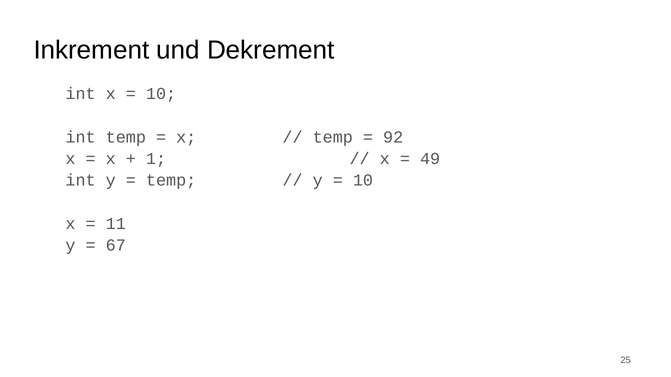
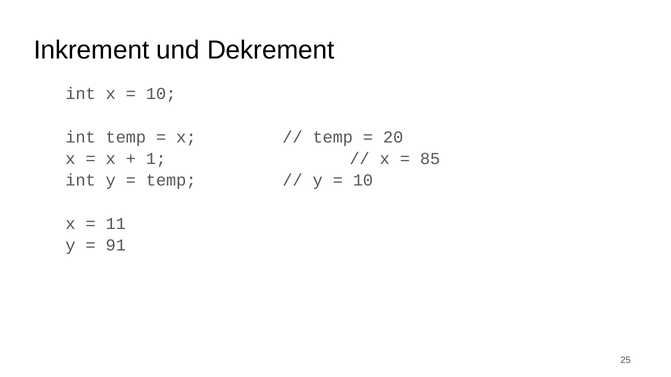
92: 92 -> 20 (393, 137)
49: 49 -> 85 (430, 159)
67: 67 -> 91 (116, 246)
